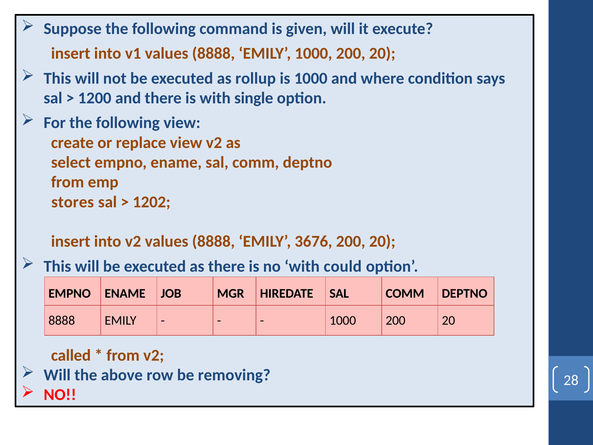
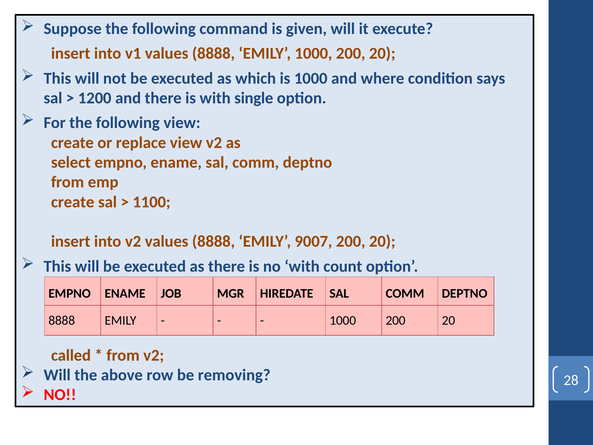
rollup: rollup -> which (256, 78)
stores: stores -> create (73, 202)
1202: 1202 -> 1100 (152, 202)
3676: 3676 -> 9007 (313, 241)
could: could -> count (343, 266)
